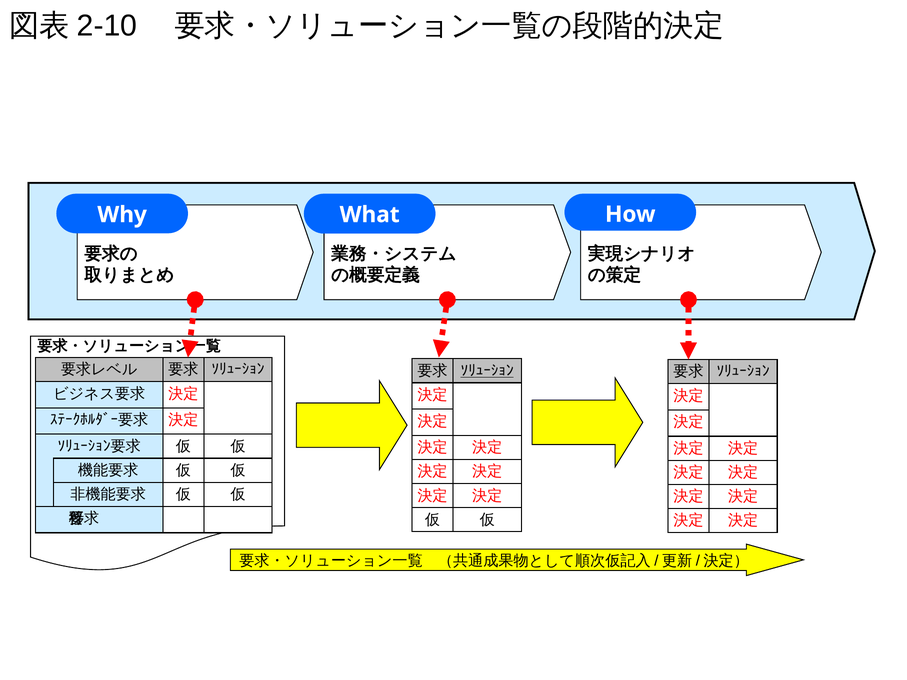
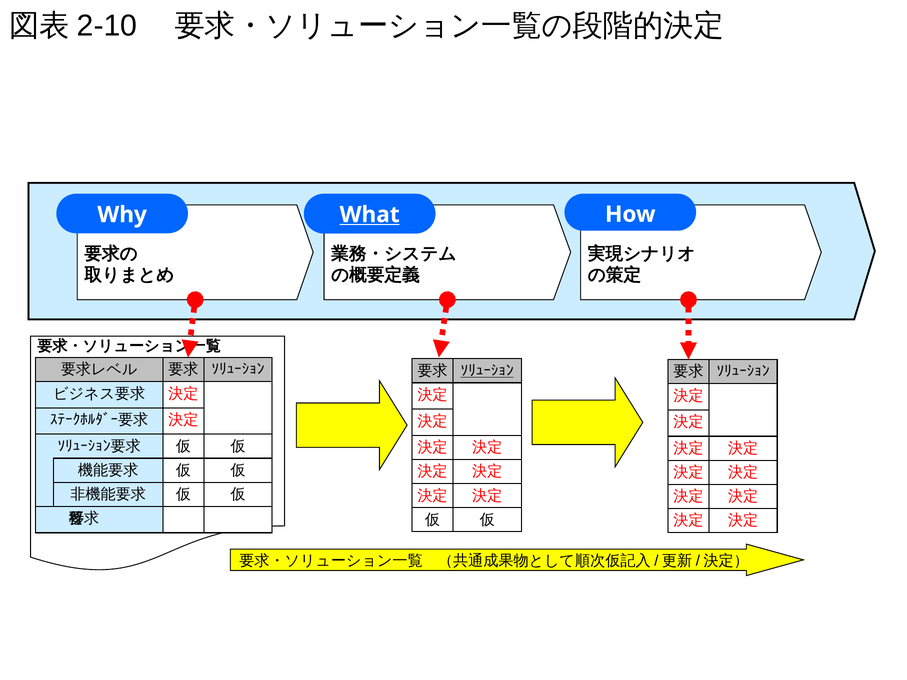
What underline: none -> present (370, 215)
